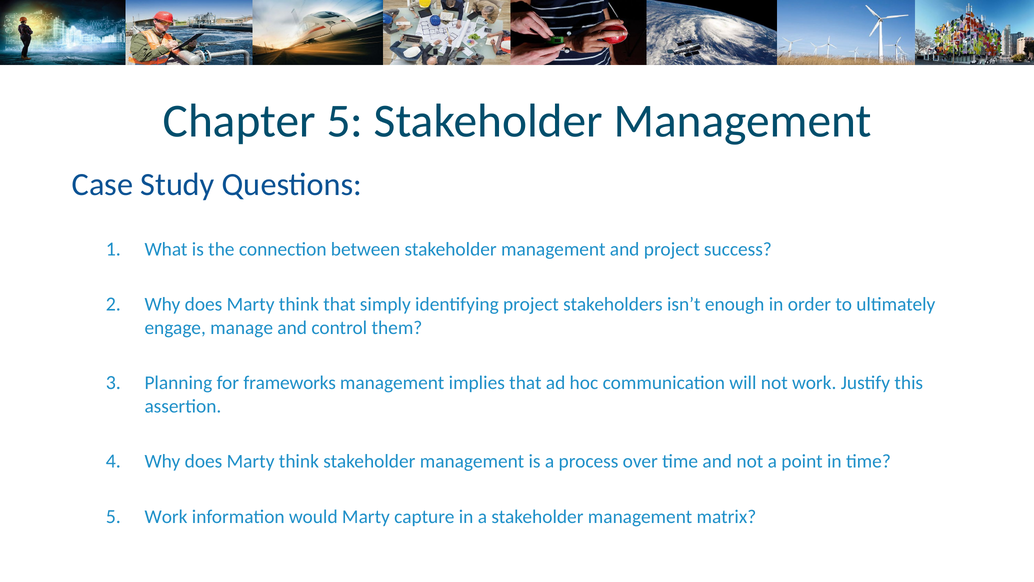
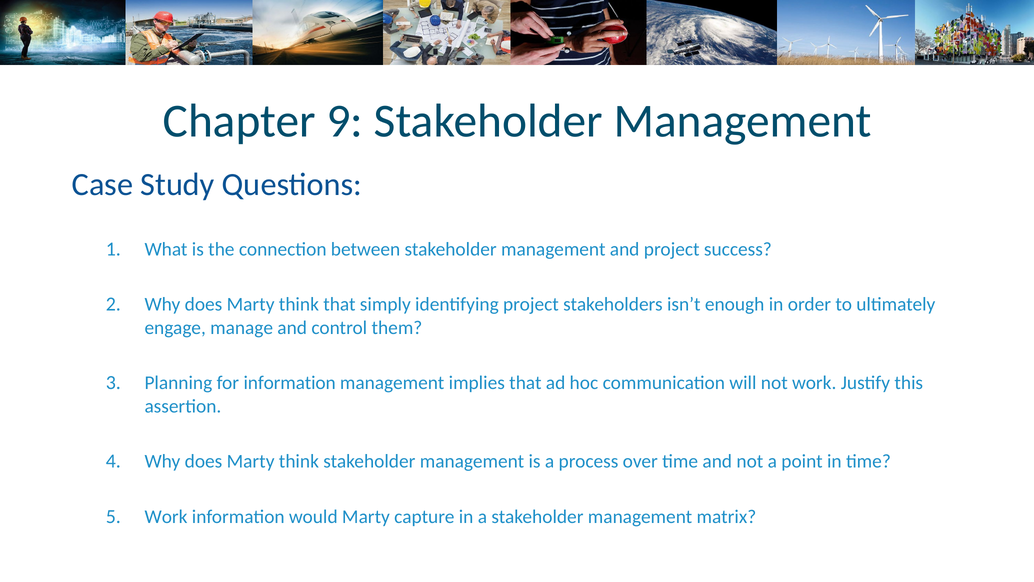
Chapter 5: 5 -> 9 (345, 121)
for frameworks: frameworks -> information (290, 383)
